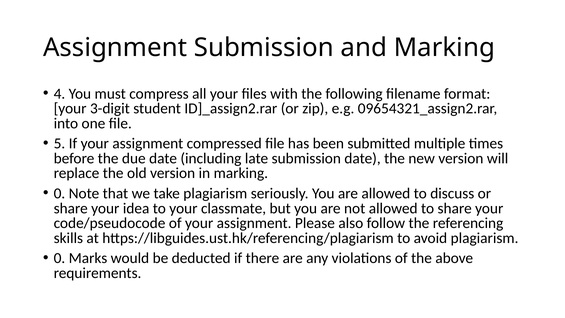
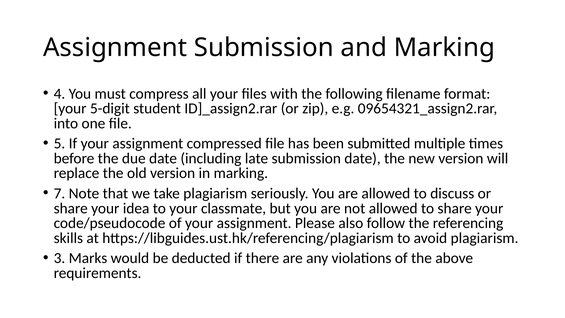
3-digit: 3-digit -> 5-digit (110, 108)
0: 0 -> 7 (59, 193)
0: 0 -> 3 (59, 258)
